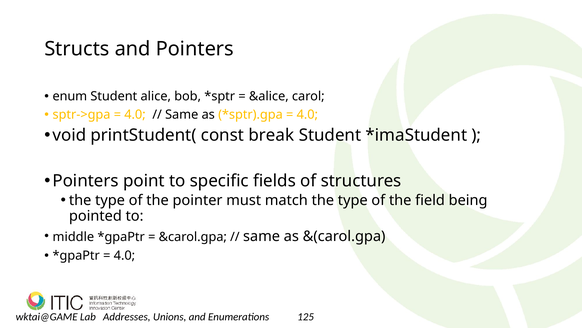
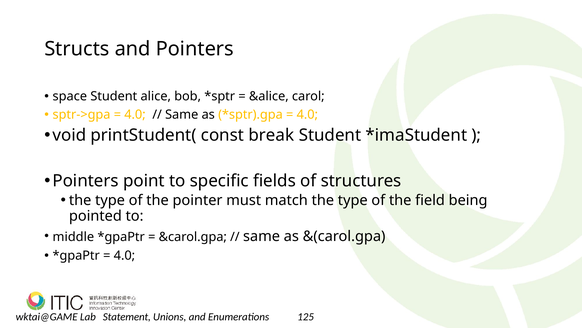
enum: enum -> space (70, 96)
Addresses: Addresses -> Statement (127, 316)
